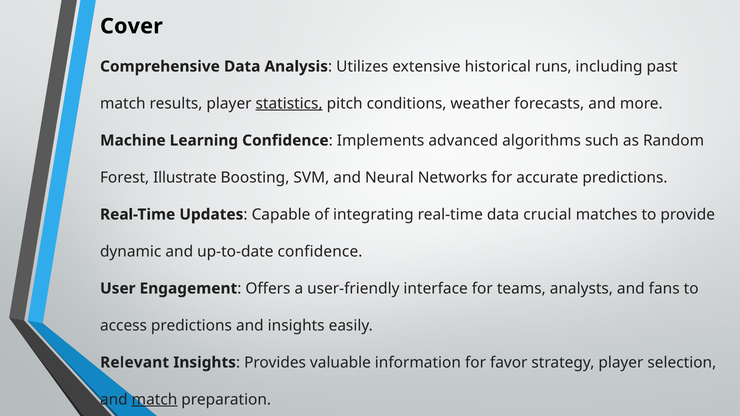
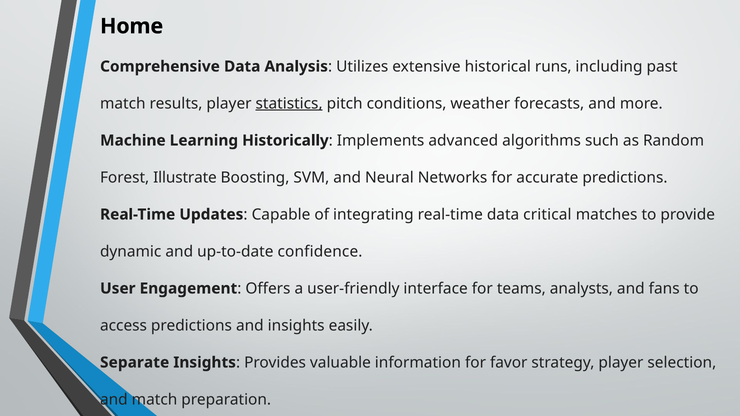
Cover: Cover -> Home (132, 26)
Learning Confidence: Confidence -> Historically (285, 141)
crucial: crucial -> critical (547, 215)
Relevant: Relevant -> Separate (135, 363)
match underline: present -> none (155, 400)
